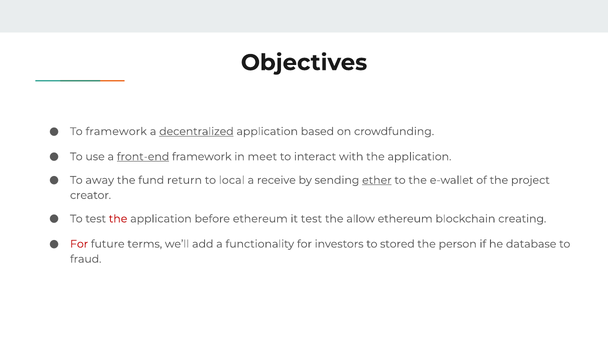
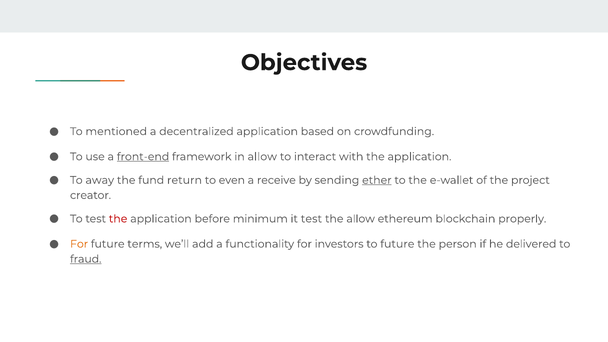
To framework: framework -> mentioned (116, 131)
decentralized underline: present -> none (196, 131)
in meet: meet -> allow (262, 157)
local: local -> even (232, 180)
before ethereum: ethereum -> minimum (260, 219)
creating: creating -> properly (522, 219)
For colour: red -> orange (79, 244)
to stored: stored -> future (397, 244)
database: database -> delivered (531, 244)
fraud underline: none -> present (86, 259)
